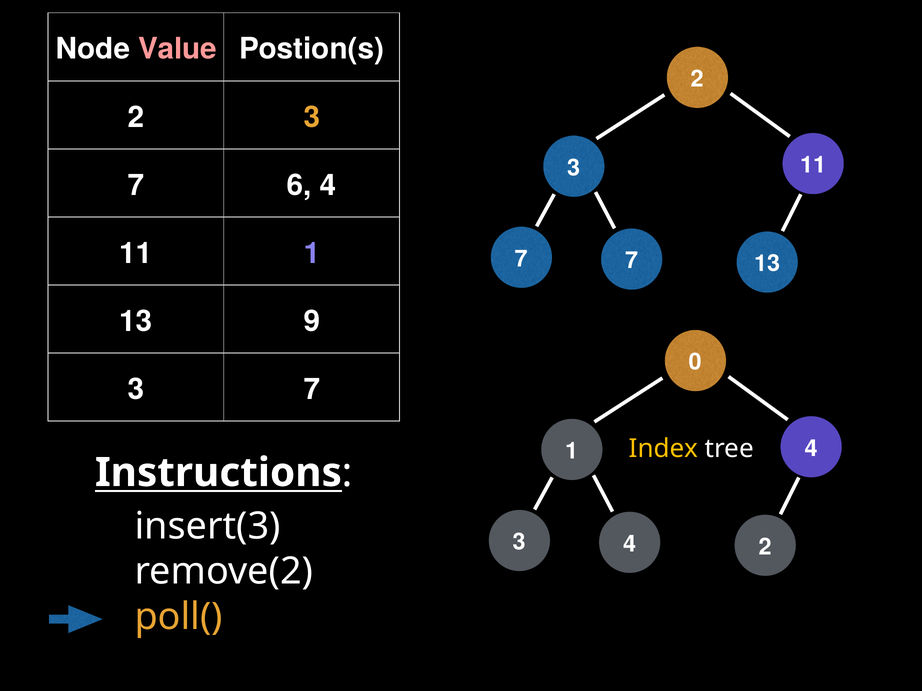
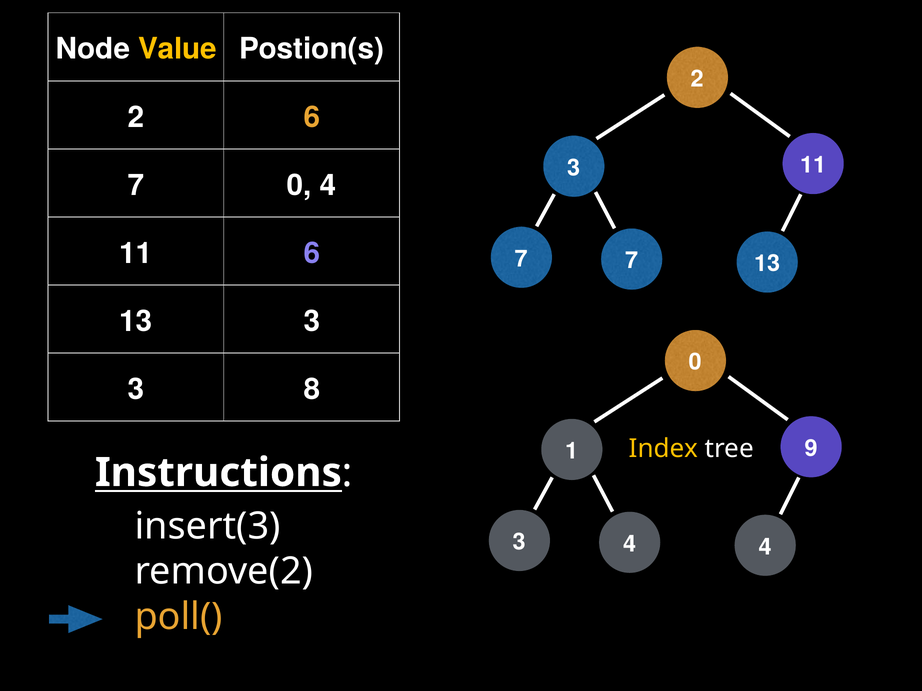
Value colour: pink -> yellow (177, 49)
3: 3 -> 6 (312, 117)
6: 6 -> 0 (299, 185)
11 1: 1 -> 6 (312, 253)
13 9: 9 -> 3 (312, 322)
7: 7 -> 8 (312, 390)
1 4: 4 -> 9 (811, 449)
3 2: 2 -> 4 (765, 547)
